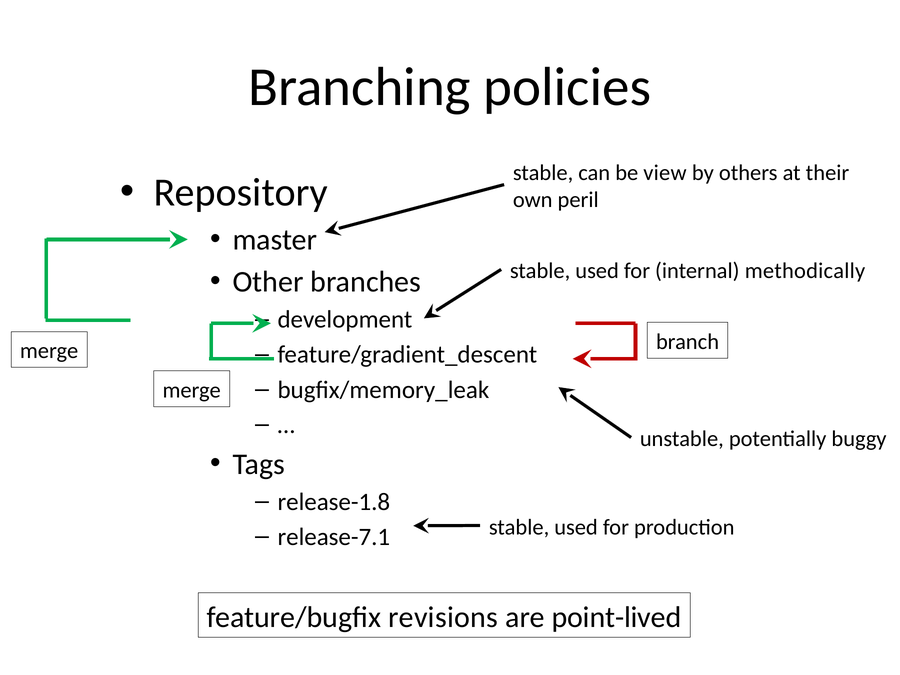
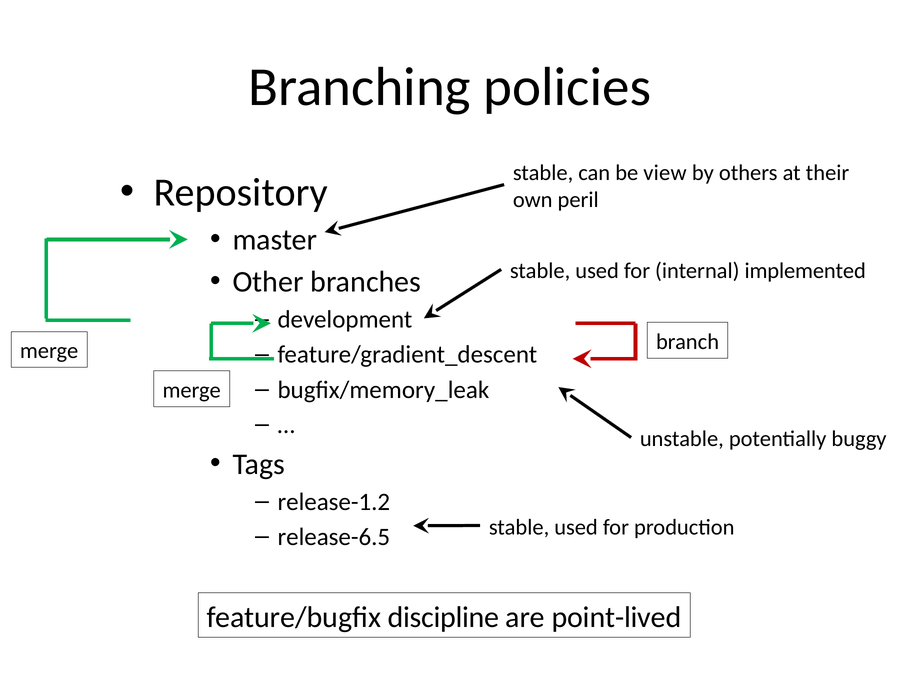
methodically: methodically -> implemented (805, 271)
release-1.8: release-1.8 -> release-1.2 (334, 502)
release-7.1: release-7.1 -> release-6.5 (334, 537)
revisions: revisions -> discipline (443, 617)
